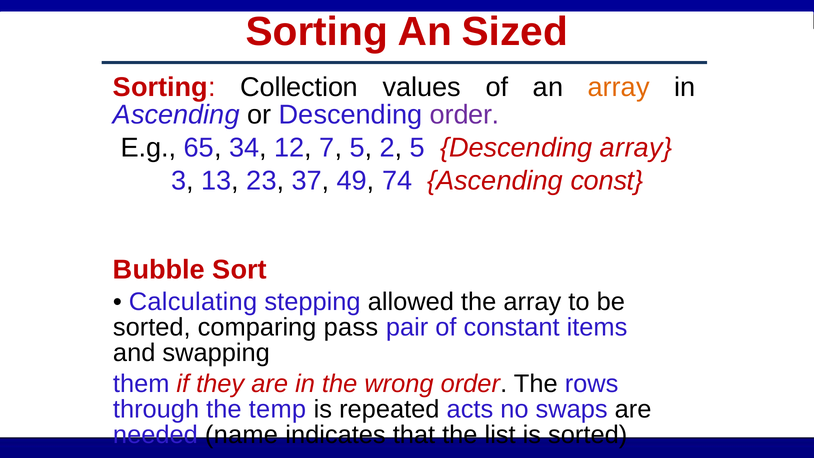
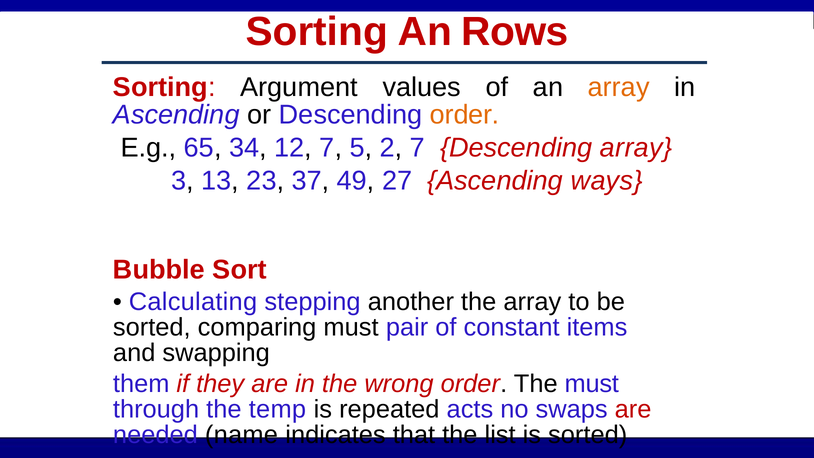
Sized: Sized -> Rows (515, 32)
Collection: Collection -> Argument (299, 87)
order colour: purple -> orange (465, 115)
2 5: 5 -> 7 (417, 148)
74: 74 -> 27 (397, 181)
const: const -> ways (607, 181)
allowed: allowed -> another (411, 302)
comparing pass: pass -> must (351, 327)
The rows: rows -> must (592, 384)
are colour: black -> red (633, 409)
